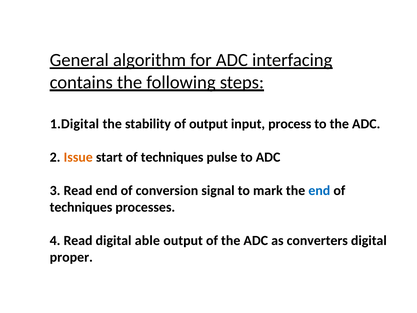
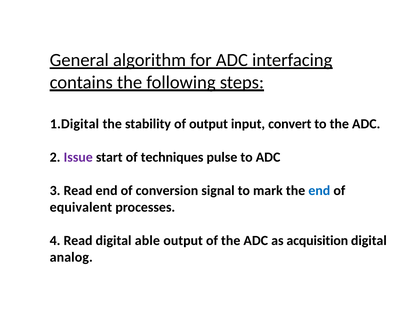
process: process -> convert (290, 124)
Issue colour: orange -> purple (78, 157)
techniques: techniques -> equivalent (81, 207)
converters: converters -> acquisition (317, 240)
proper: proper -> analog (71, 257)
